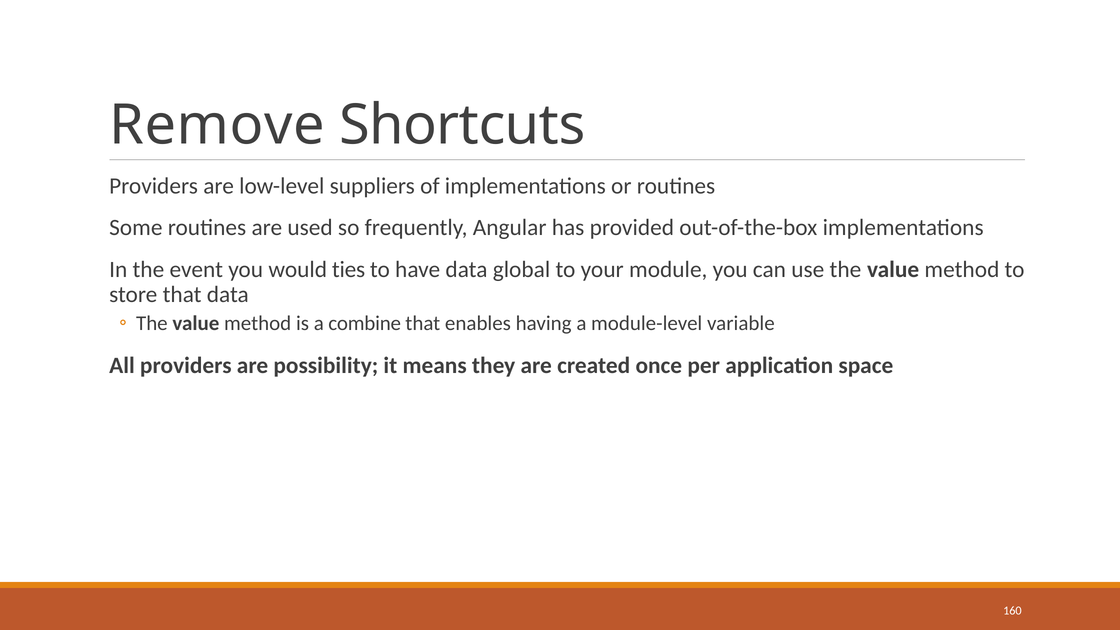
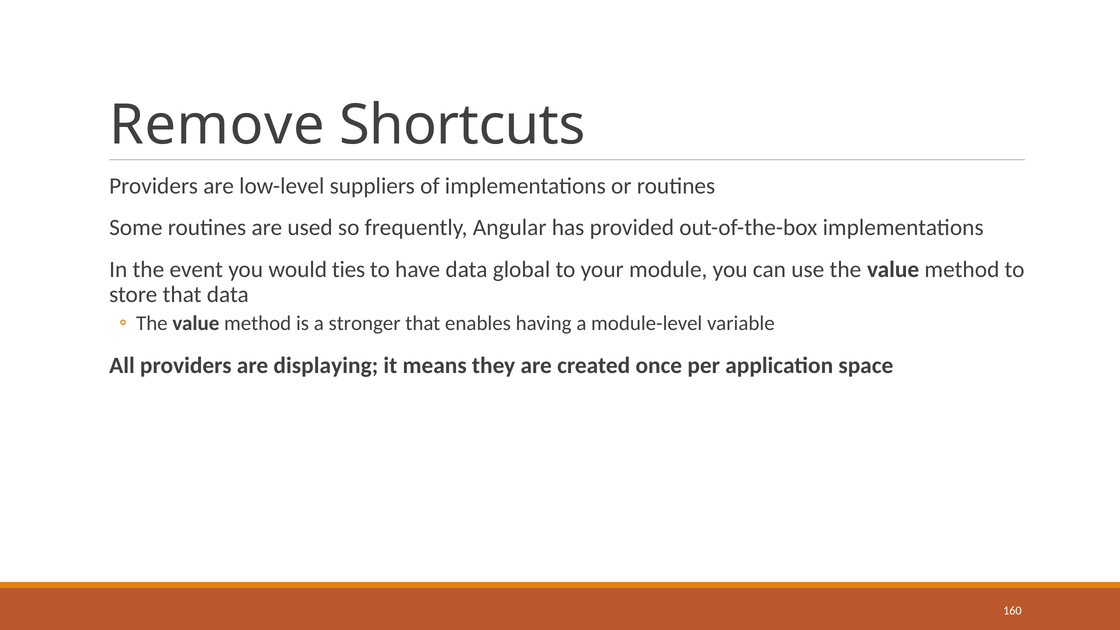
combine: combine -> stronger (365, 323)
possibility: possibility -> displaying (326, 366)
